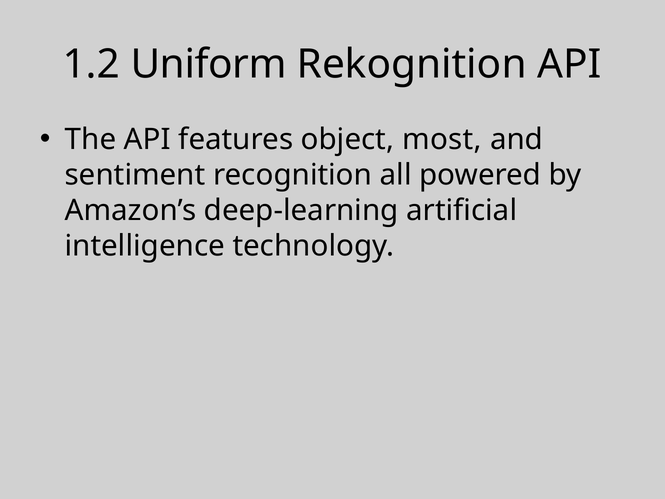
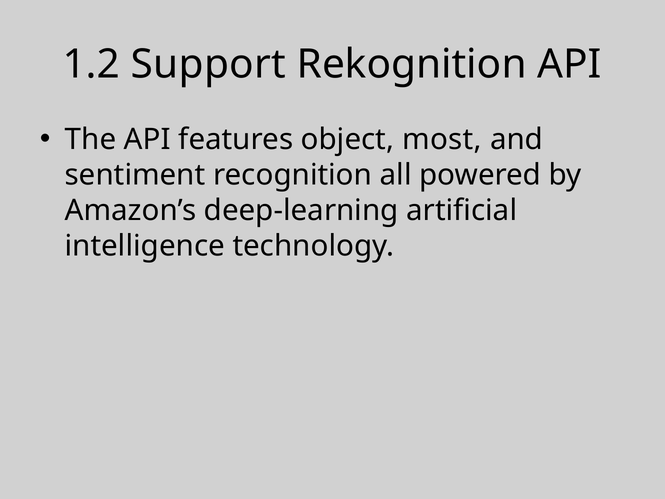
Uniform: Uniform -> Support (208, 64)
